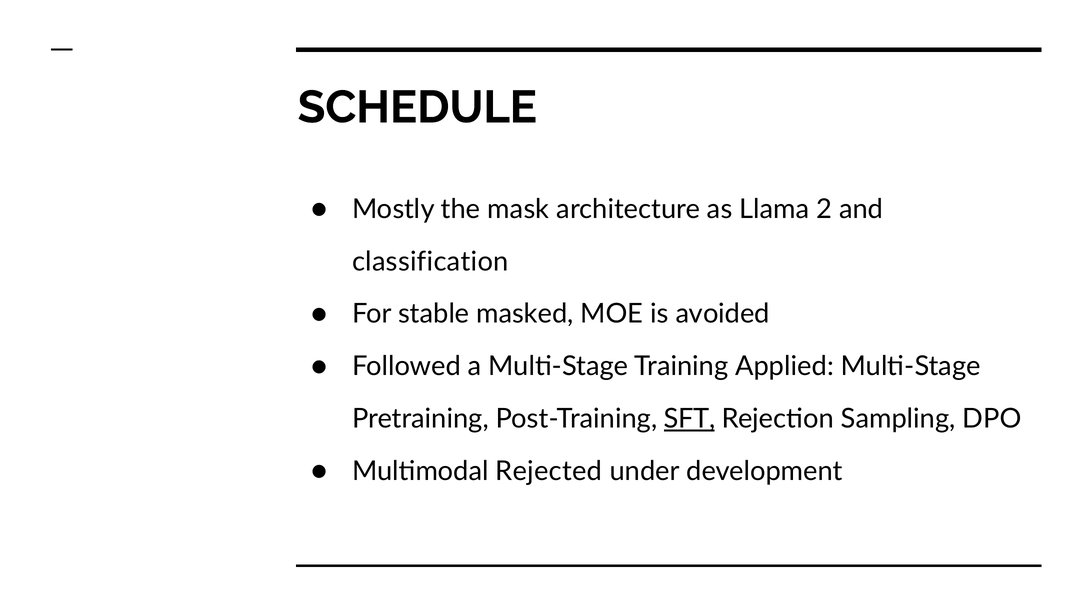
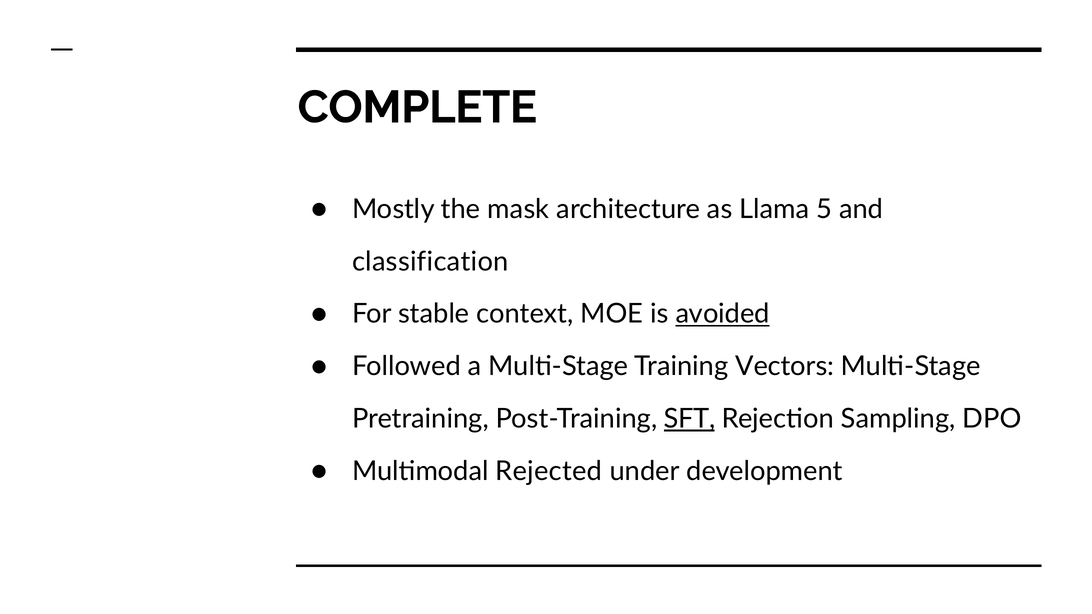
SCHEDULE: SCHEDULE -> COMPLETE (417, 107)
2: 2 -> 5 (824, 209)
masked: masked -> context (525, 314)
avoided underline: none -> present (723, 314)
Applied: Applied -> Vectors (785, 366)
